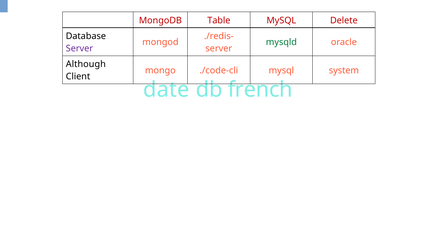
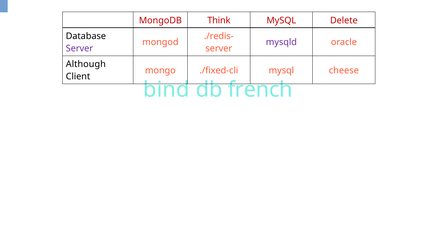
Table: Table -> Think (219, 20)
mysqld colour: green -> purple (281, 42)
./code-cli: ./code-cli -> ./fixed-cli (219, 70)
system: system -> cheese (344, 70)
date: date -> bind (166, 90)
